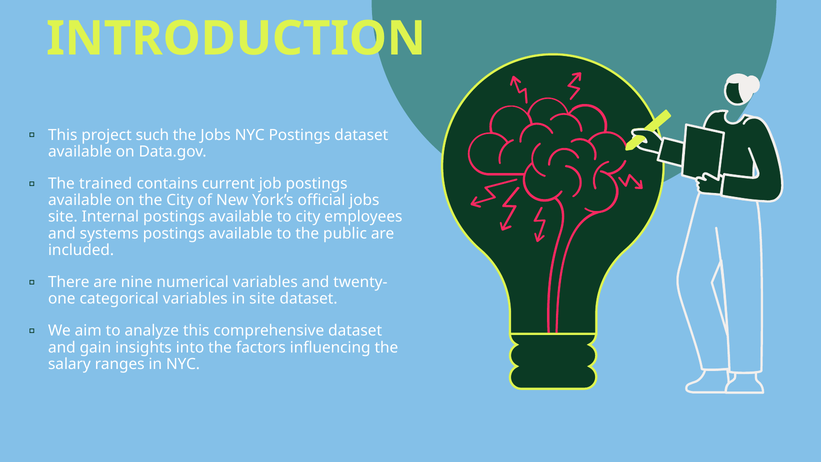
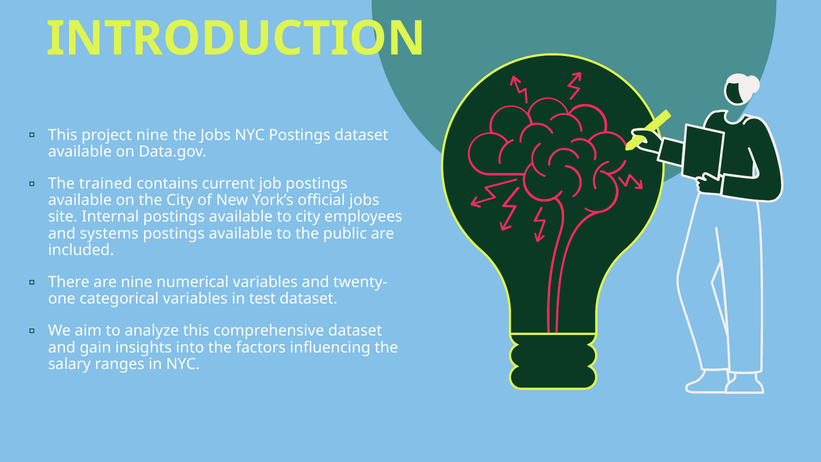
project such: such -> nine (152, 135)
in site: site -> test (262, 299)
